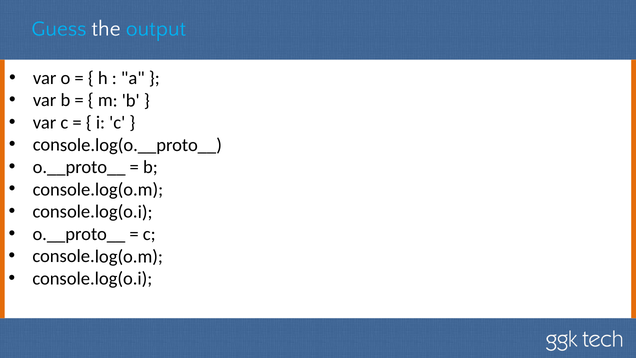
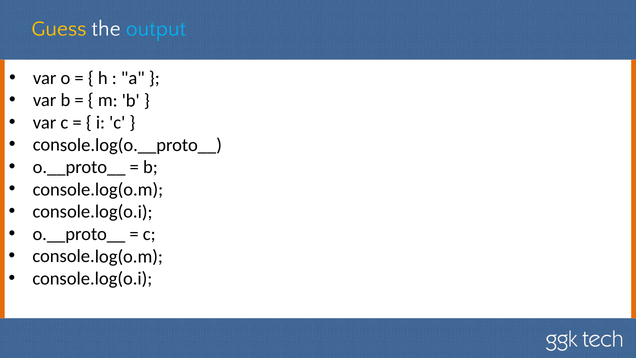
Guess colour: light blue -> yellow (59, 28)
